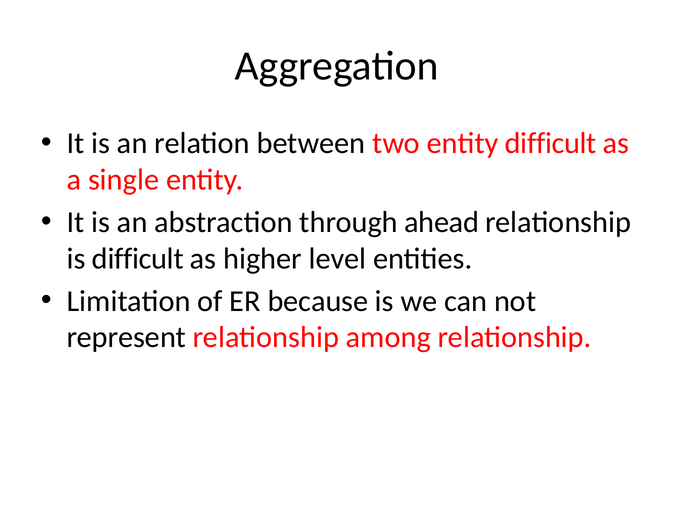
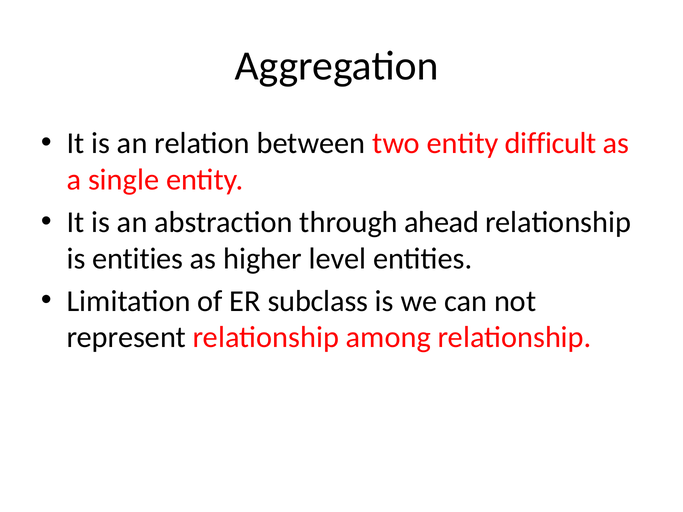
is difficult: difficult -> entities (138, 259)
because: because -> subclass (318, 301)
